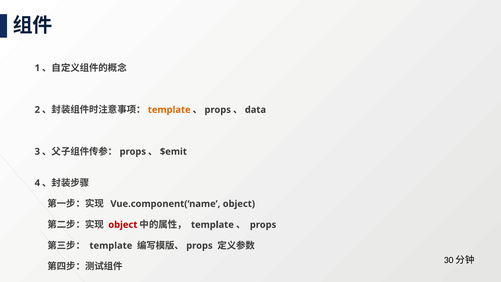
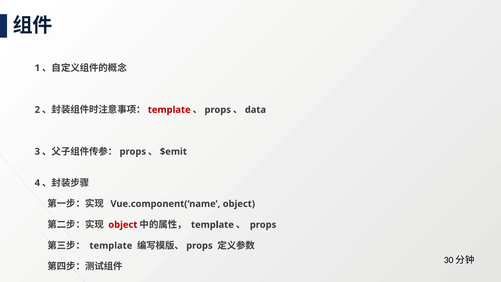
template colour: orange -> red (169, 110)
